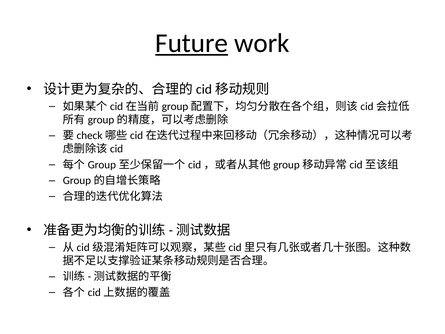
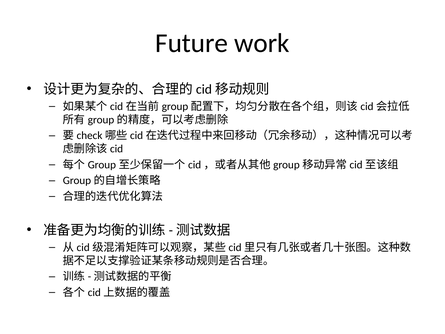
Future underline: present -> none (192, 43)
